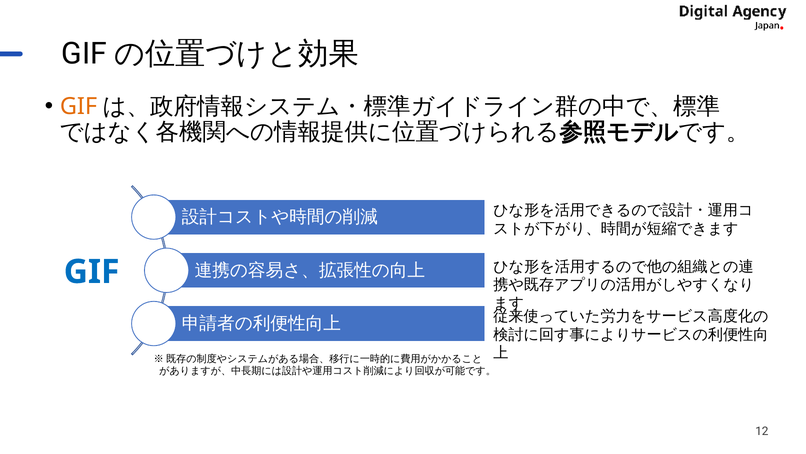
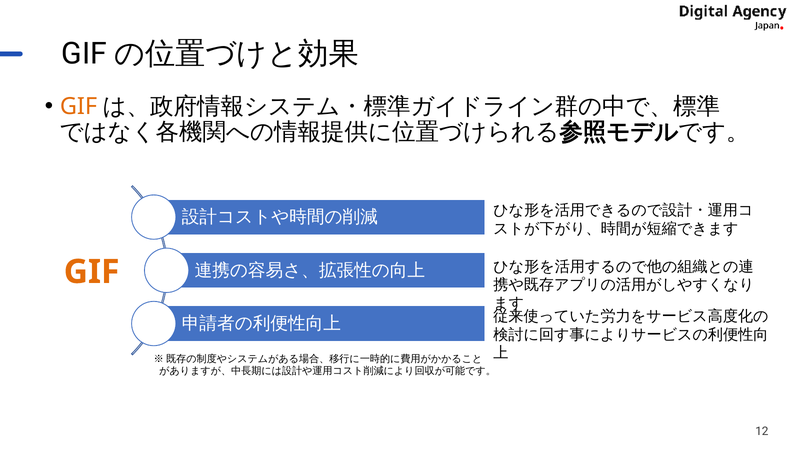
GIF colour: blue -> orange (92, 271)
